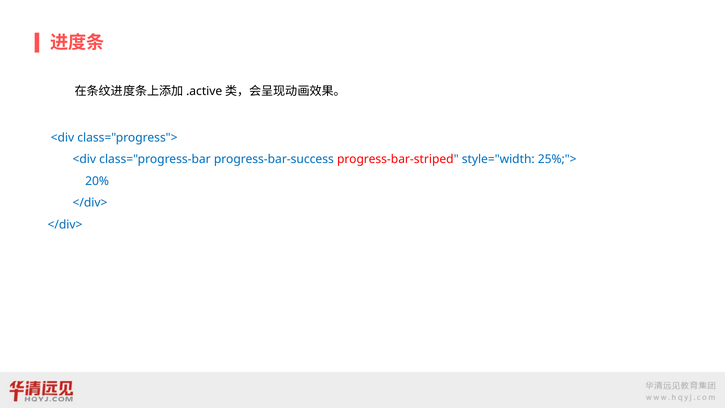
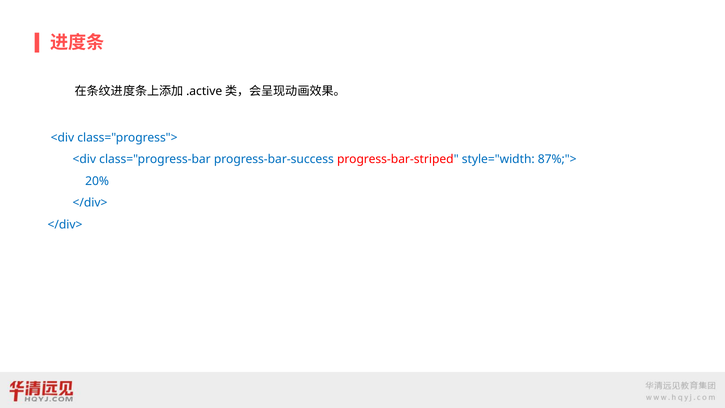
25%;">: 25%;"> -> 87%;"> (557, 159)
